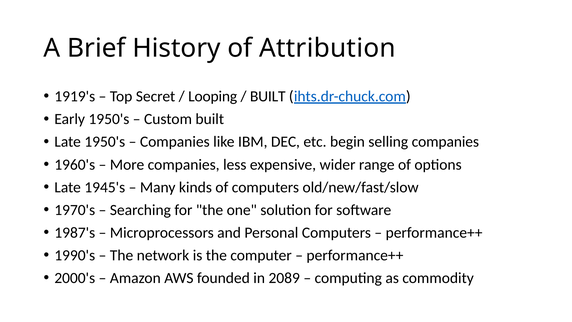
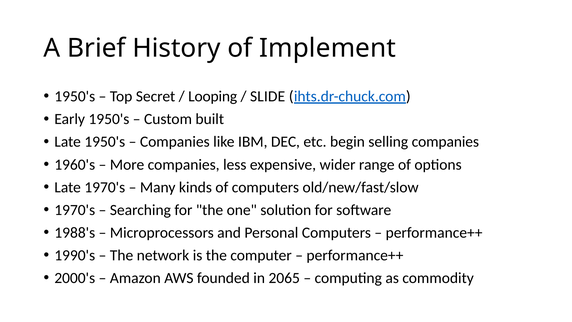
Attribution: Attribution -> Implement (328, 48)
1919's: 1919's -> 1950's (75, 96)
BUILT: BUILT -> SLIDE (268, 96)
Late 1945's: 1945's -> 1970's (105, 187)
1987's: 1987's -> 1988's (75, 232)
2089: 2089 -> 2065 (284, 278)
